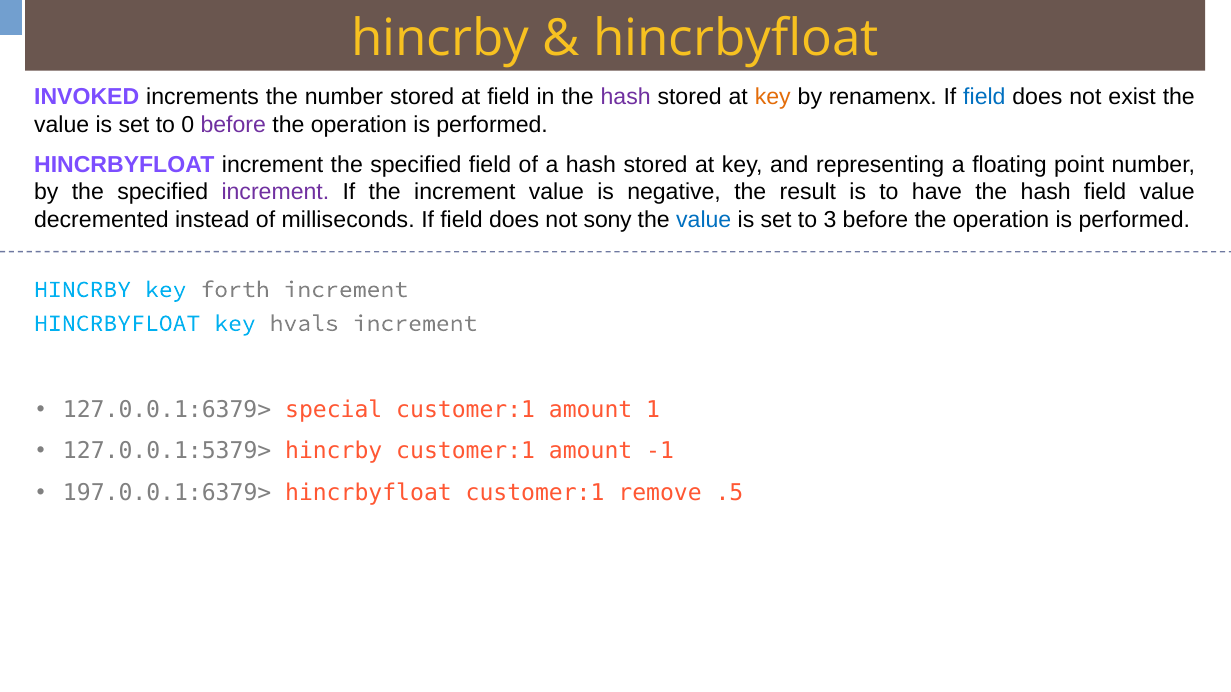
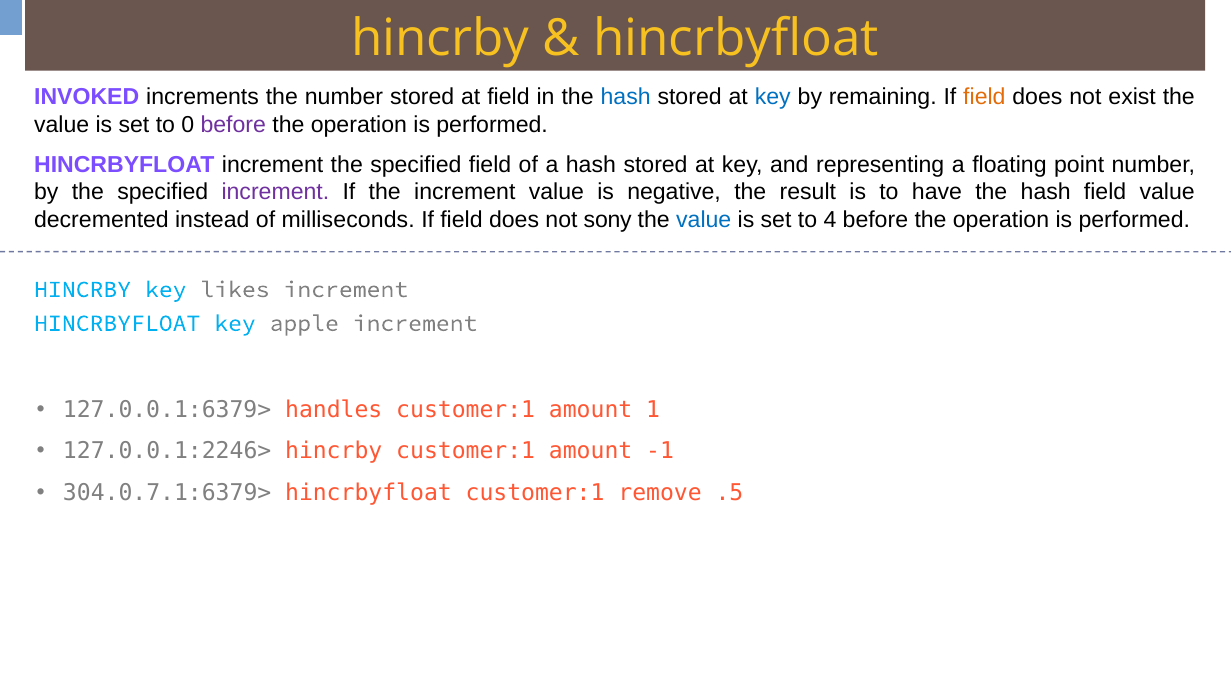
hash colour: purple -> blue (626, 97)
key colour: orange -> blue (773, 97)
renamenx: renamenx -> remaining (883, 97)
field colour: blue -> orange (984, 97)
3: 3 -> 4 (830, 220)
forth: forth -> likes (235, 290)
hvals: hvals -> apple (304, 323)
special: special -> handles (334, 410)
127.0.0.1:5379>: 127.0.0.1:5379> -> 127.0.0.1:2246> (167, 451)
197.0.0.1:6379>: 197.0.0.1:6379> -> 304.0.7.1:6379> (167, 493)
